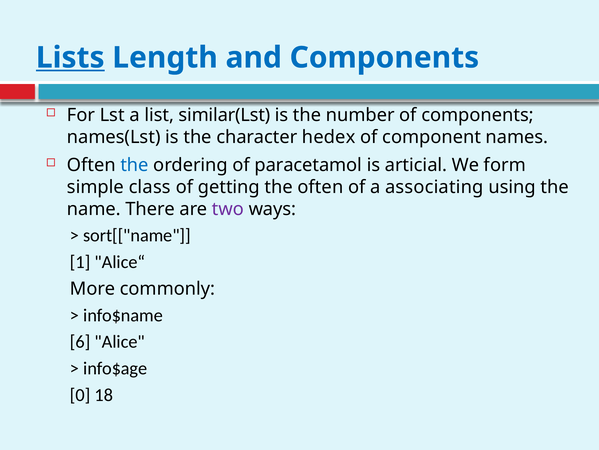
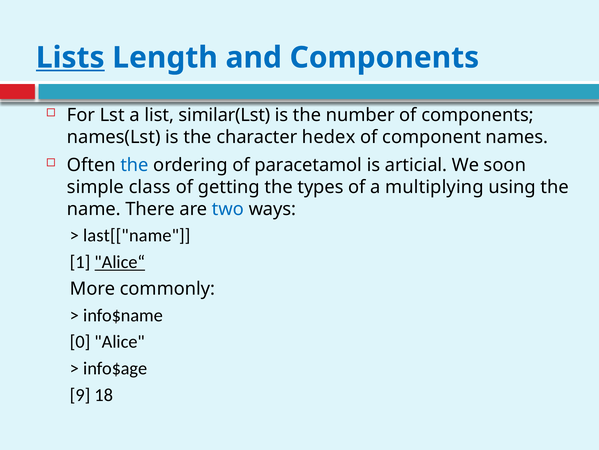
form: form -> soon (505, 165)
the often: often -> types (320, 187)
associating: associating -> multiplying (434, 187)
two colour: purple -> blue (228, 209)
sort[["name: sort[["name -> last[["name (137, 235)
Alice“ underline: none -> present (120, 262)
6: 6 -> 0 (80, 341)
0: 0 -> 9 (80, 394)
